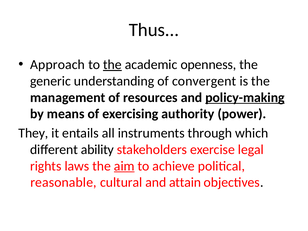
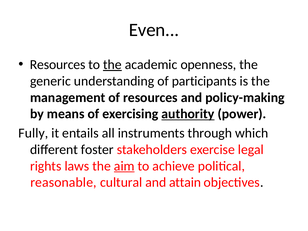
Thus: Thus -> Even (154, 30)
Approach: Approach -> Resources (58, 65)
convergent: convergent -> participants (204, 81)
policy-making underline: present -> none (245, 98)
authority underline: none -> present (188, 114)
They: They -> Fully (33, 133)
ability: ability -> foster (97, 150)
